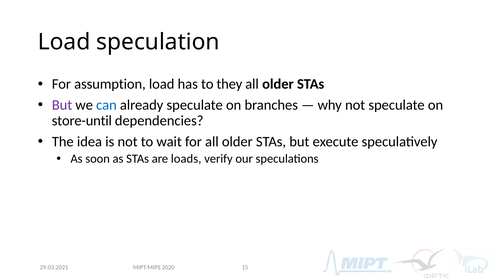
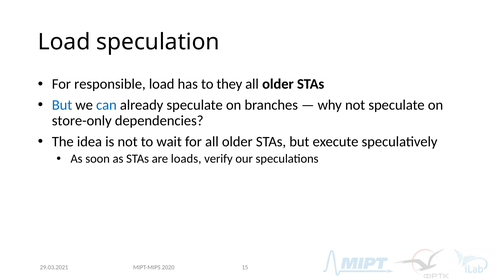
assumption: assumption -> responsible (110, 84)
But colour: purple -> blue (62, 105)
store-until: store-until -> store-only (82, 121)
